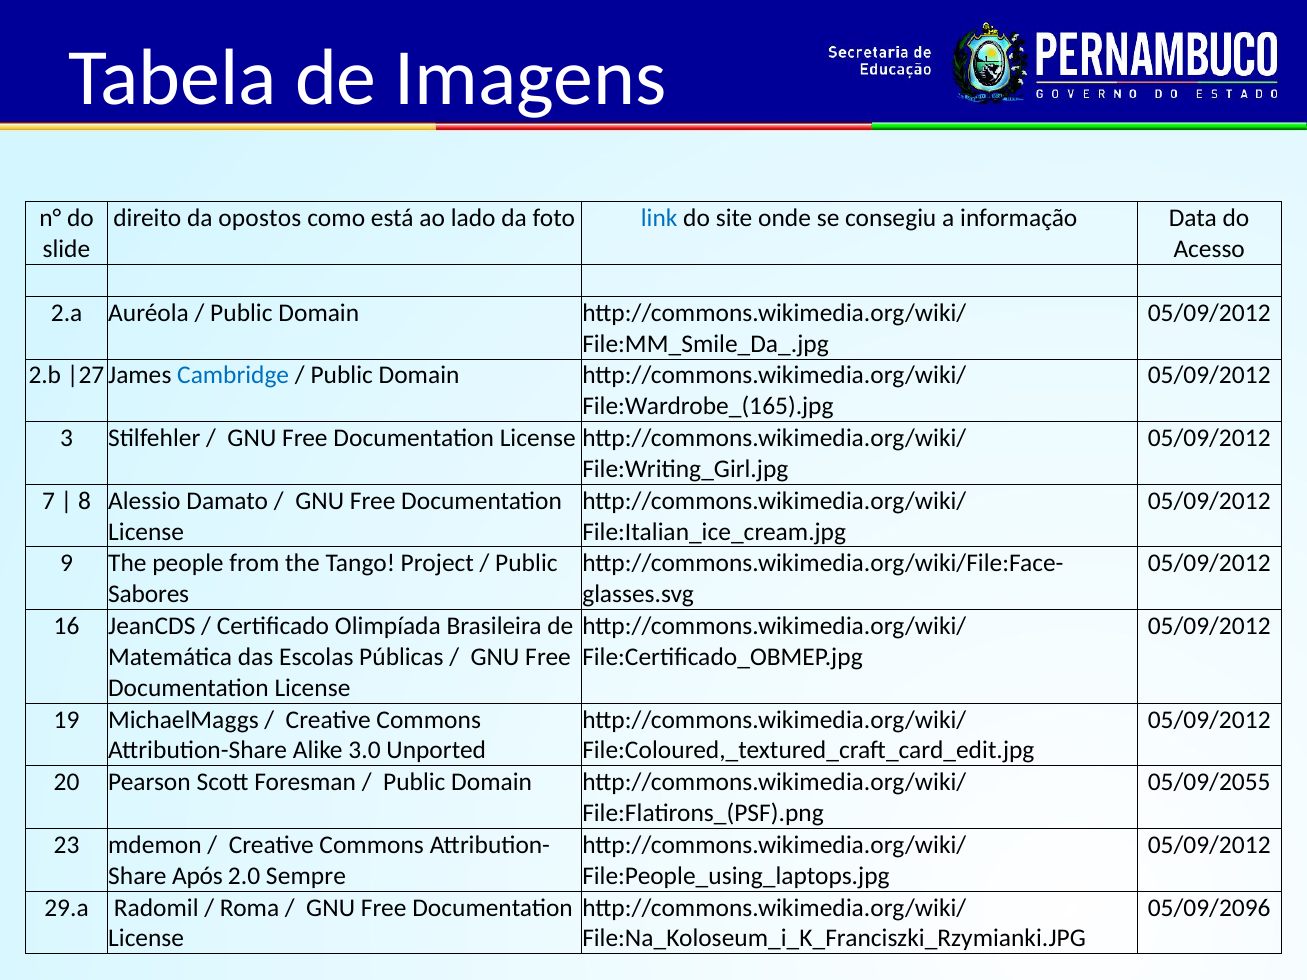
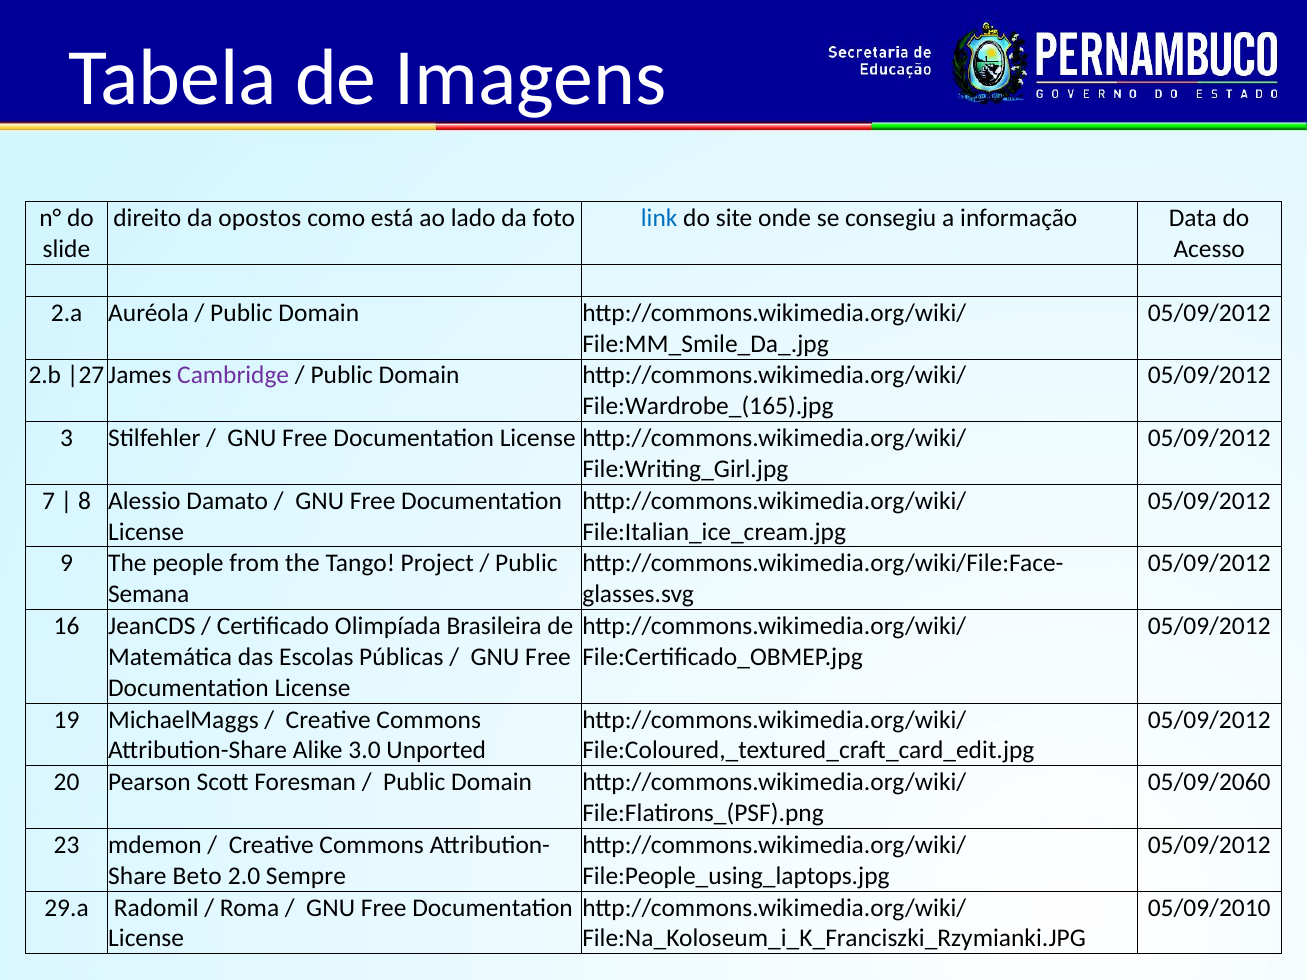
Cambridge colour: blue -> purple (233, 376)
Sabores: Sabores -> Semana (149, 595)
05/09/2055: 05/09/2055 -> 05/09/2060 (1209, 783)
Após: Após -> Beto (197, 876)
05/09/2096: 05/09/2096 -> 05/09/2010 (1209, 908)
